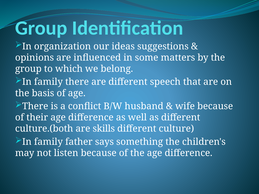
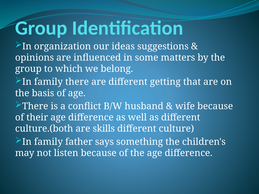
speech: speech -> getting (165, 82)
